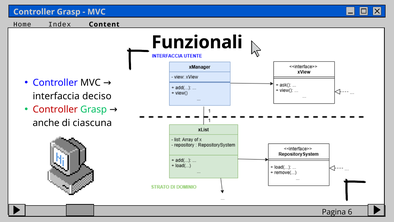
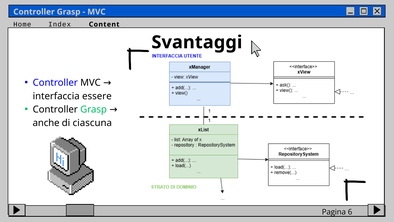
Funzionali: Funzionali -> Svantaggi (197, 42)
deciso: deciso -> essere (97, 96)
Controller colour: red -> black (55, 109)
